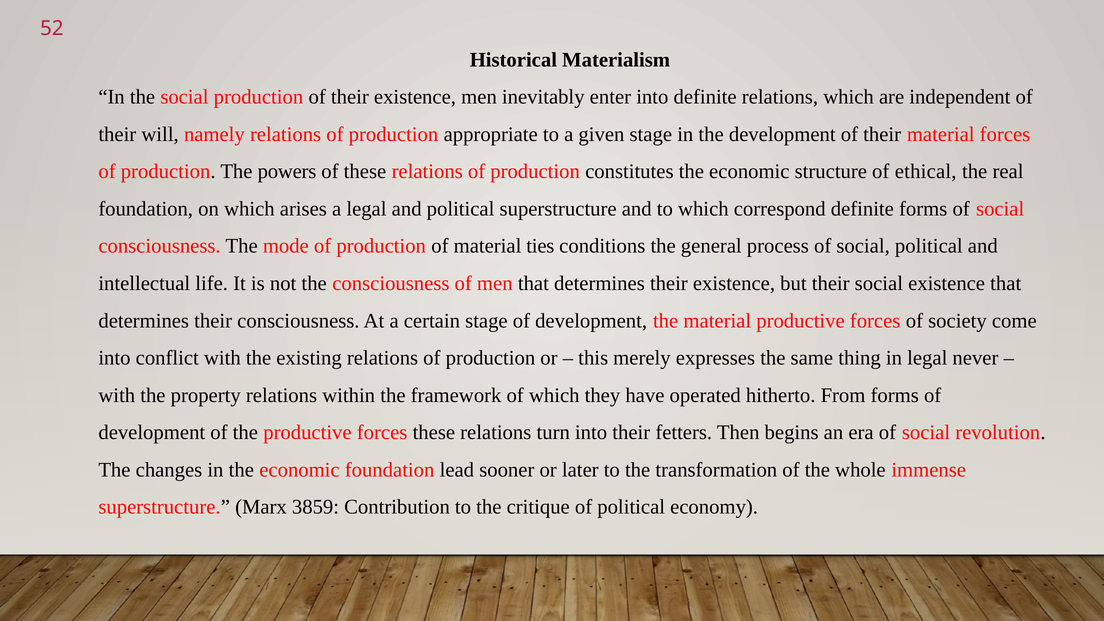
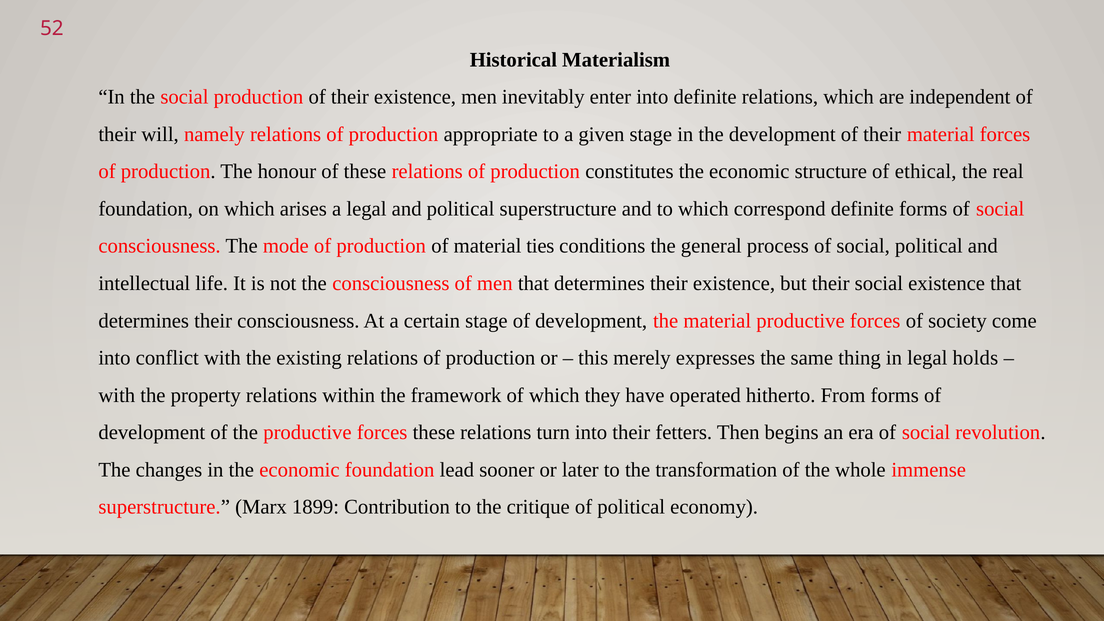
powers: powers -> honour (287, 172)
never: never -> holds (975, 358)
3859: 3859 -> 1899 (316, 507)
